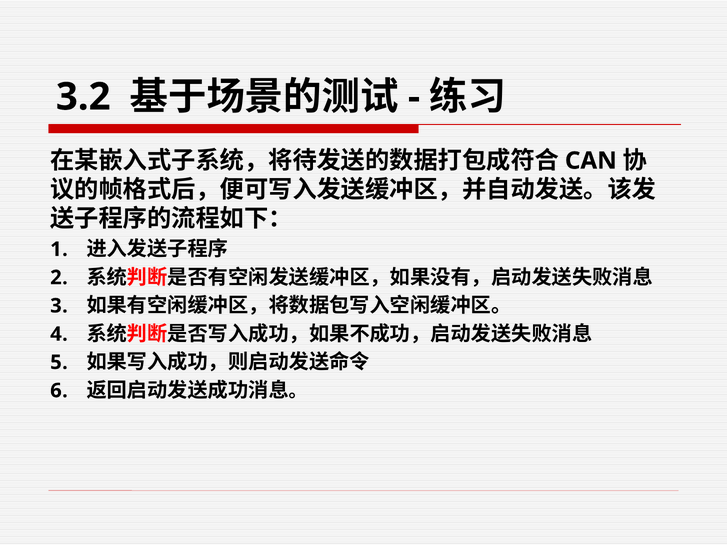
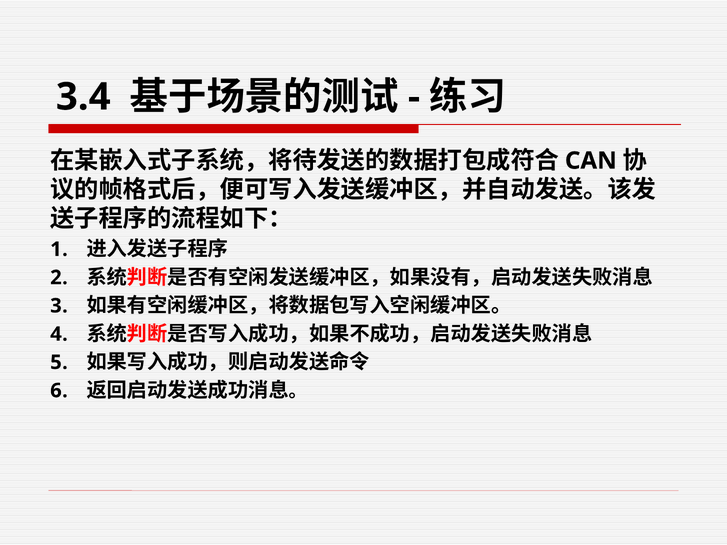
3.2: 3.2 -> 3.4 (83, 97)
